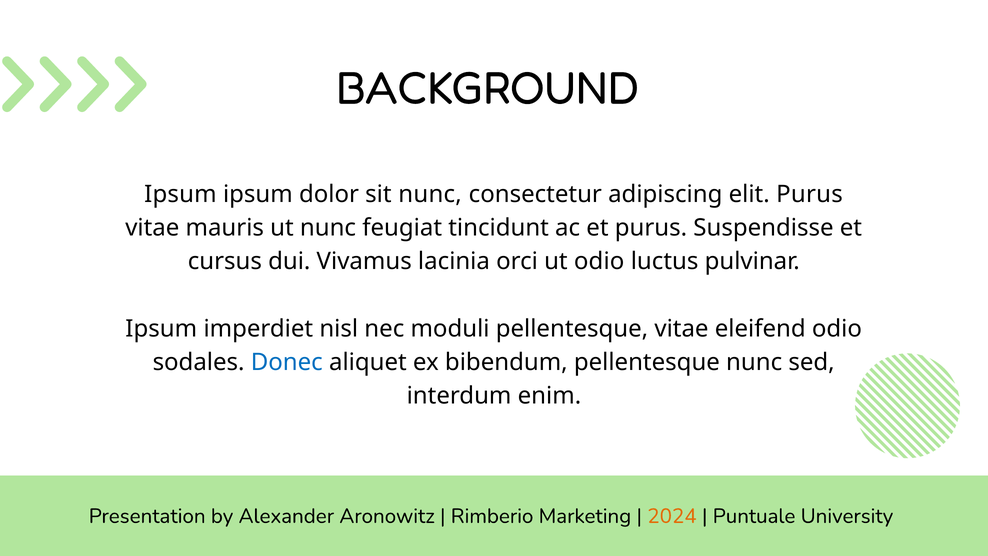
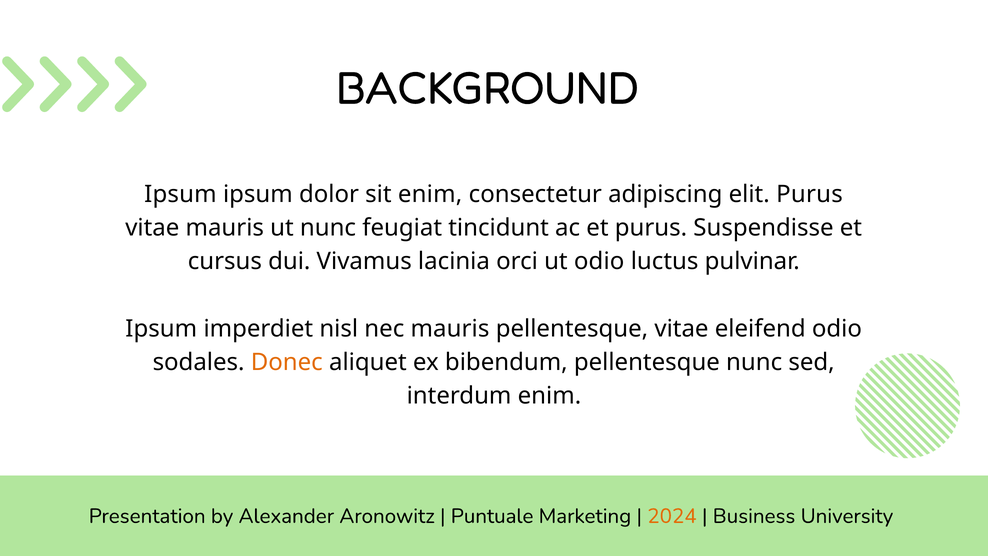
sit nunc: nunc -> enim (430, 194)
nec moduli: moduli -> mauris (450, 328)
Donec colour: blue -> orange (287, 362)
Rimberio: Rimberio -> Puntuale (492, 516)
Puntuale: Puntuale -> Business (754, 516)
